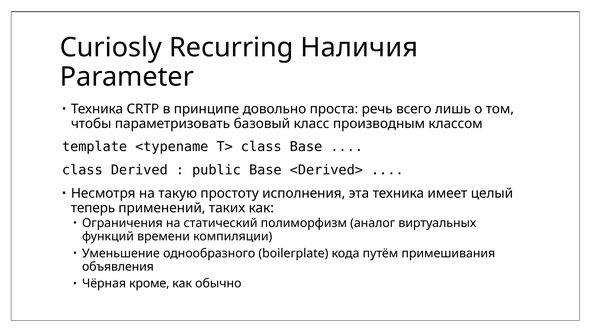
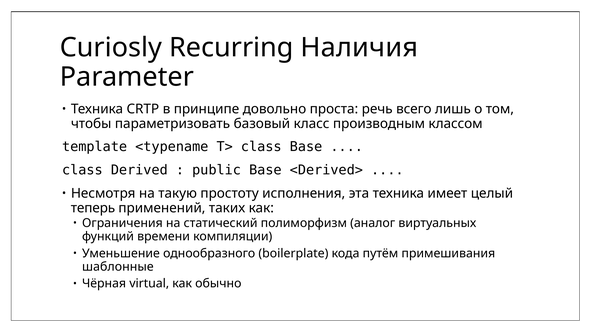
объявления: объявления -> шаблонные (118, 267)
кроме: кроме -> virtual (149, 284)
